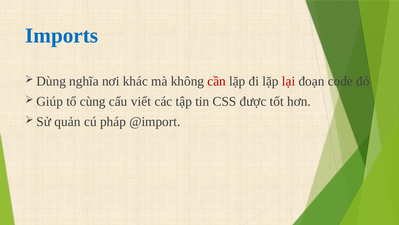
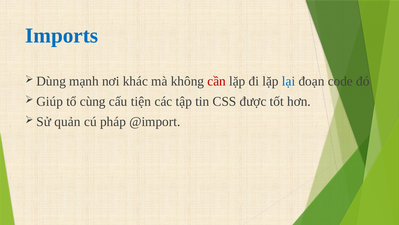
nghĩa: nghĩa -> mạnh (84, 81)
lại colour: red -> blue (289, 81)
viết: viết -> tiện (141, 101)
